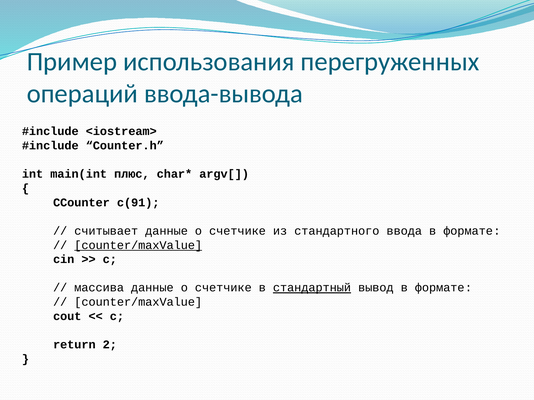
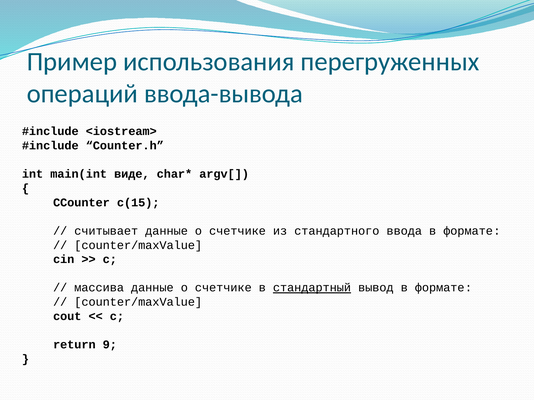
плюс: плюс -> виде (132, 174)
c(91: c(91 -> c(15 (138, 203)
counter/maxValue underline: present -> none (138, 245)
2: 2 -> 9 (110, 345)
